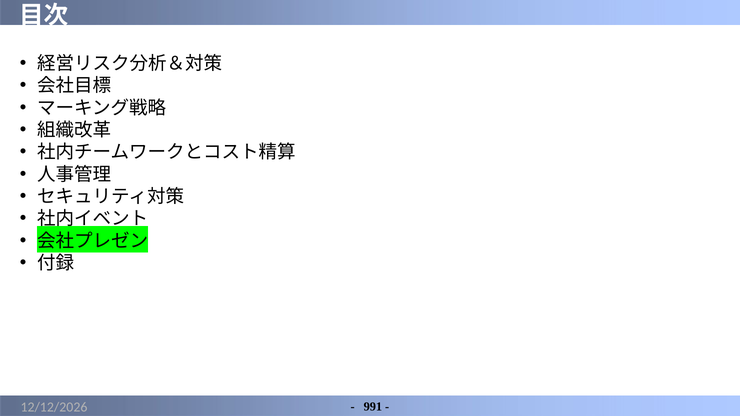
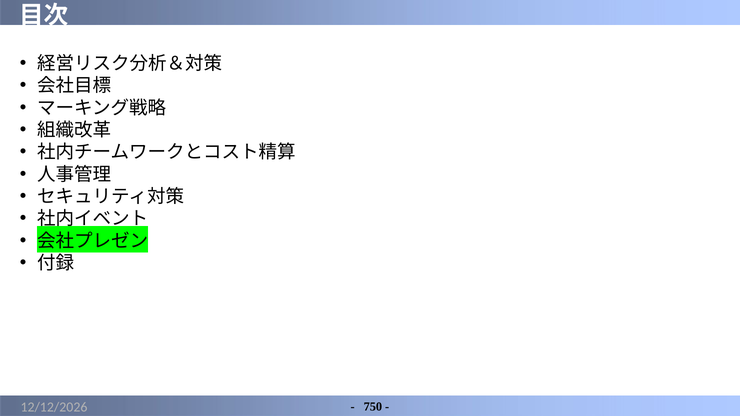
991: 991 -> 750 (373, 407)
